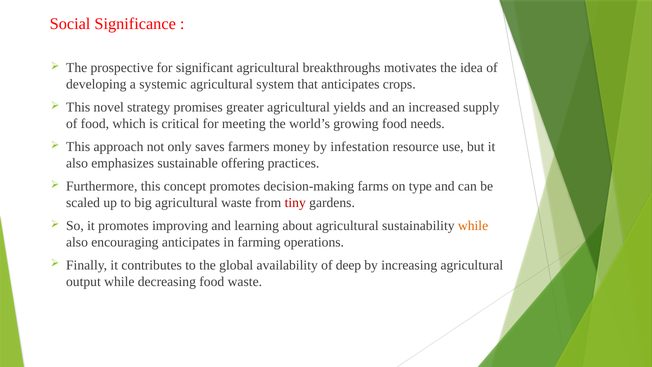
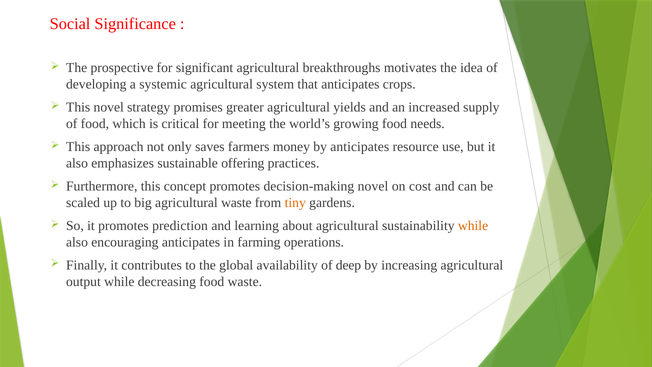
by infestation: infestation -> anticipates (360, 147)
decision-making farms: farms -> novel (373, 186)
type: type -> cost (420, 186)
tiny colour: red -> orange (295, 203)
improving: improving -> prediction (180, 226)
